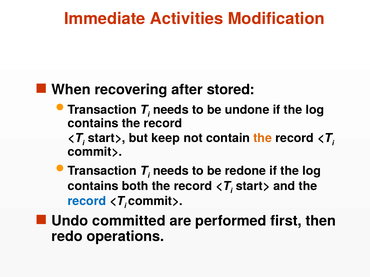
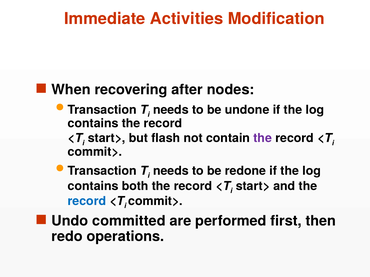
stored: stored -> nodes (231, 90)
keep: keep -> flash (166, 138)
the colour: orange -> purple (263, 138)
